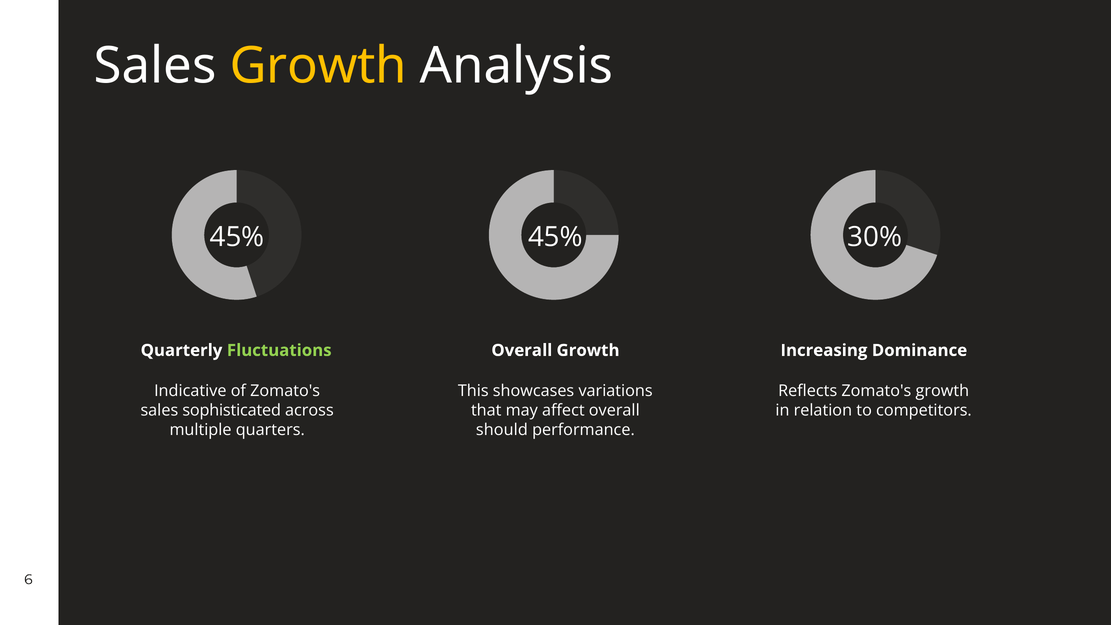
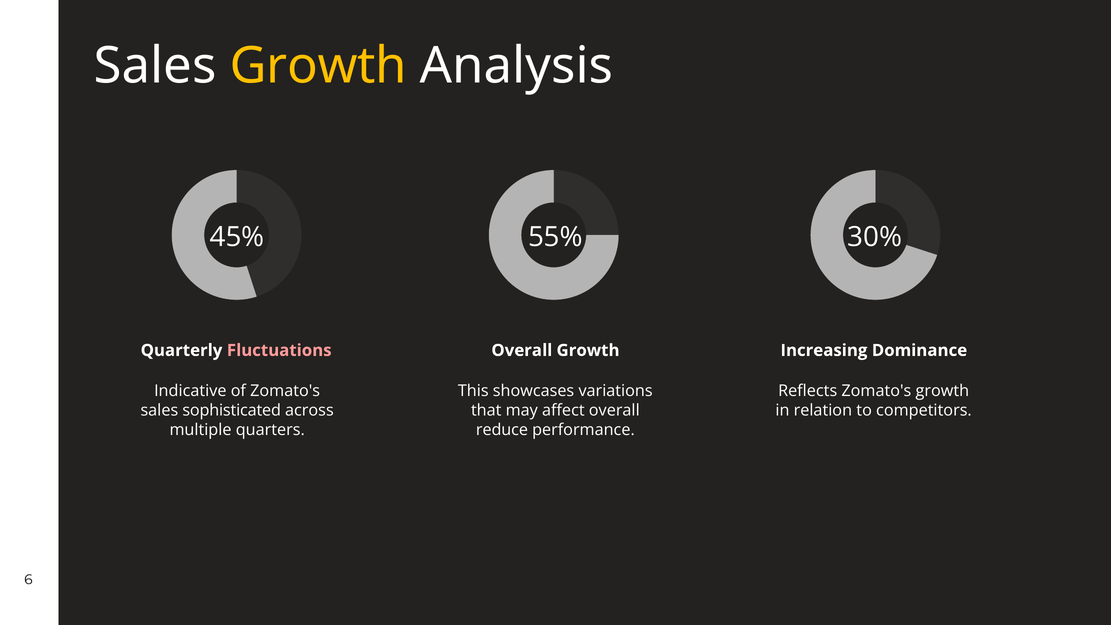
45% 45%: 45% -> 55% (555, 237)
Fluctuations colour: light green -> pink (279, 350)
should: should -> reduce (502, 430)
